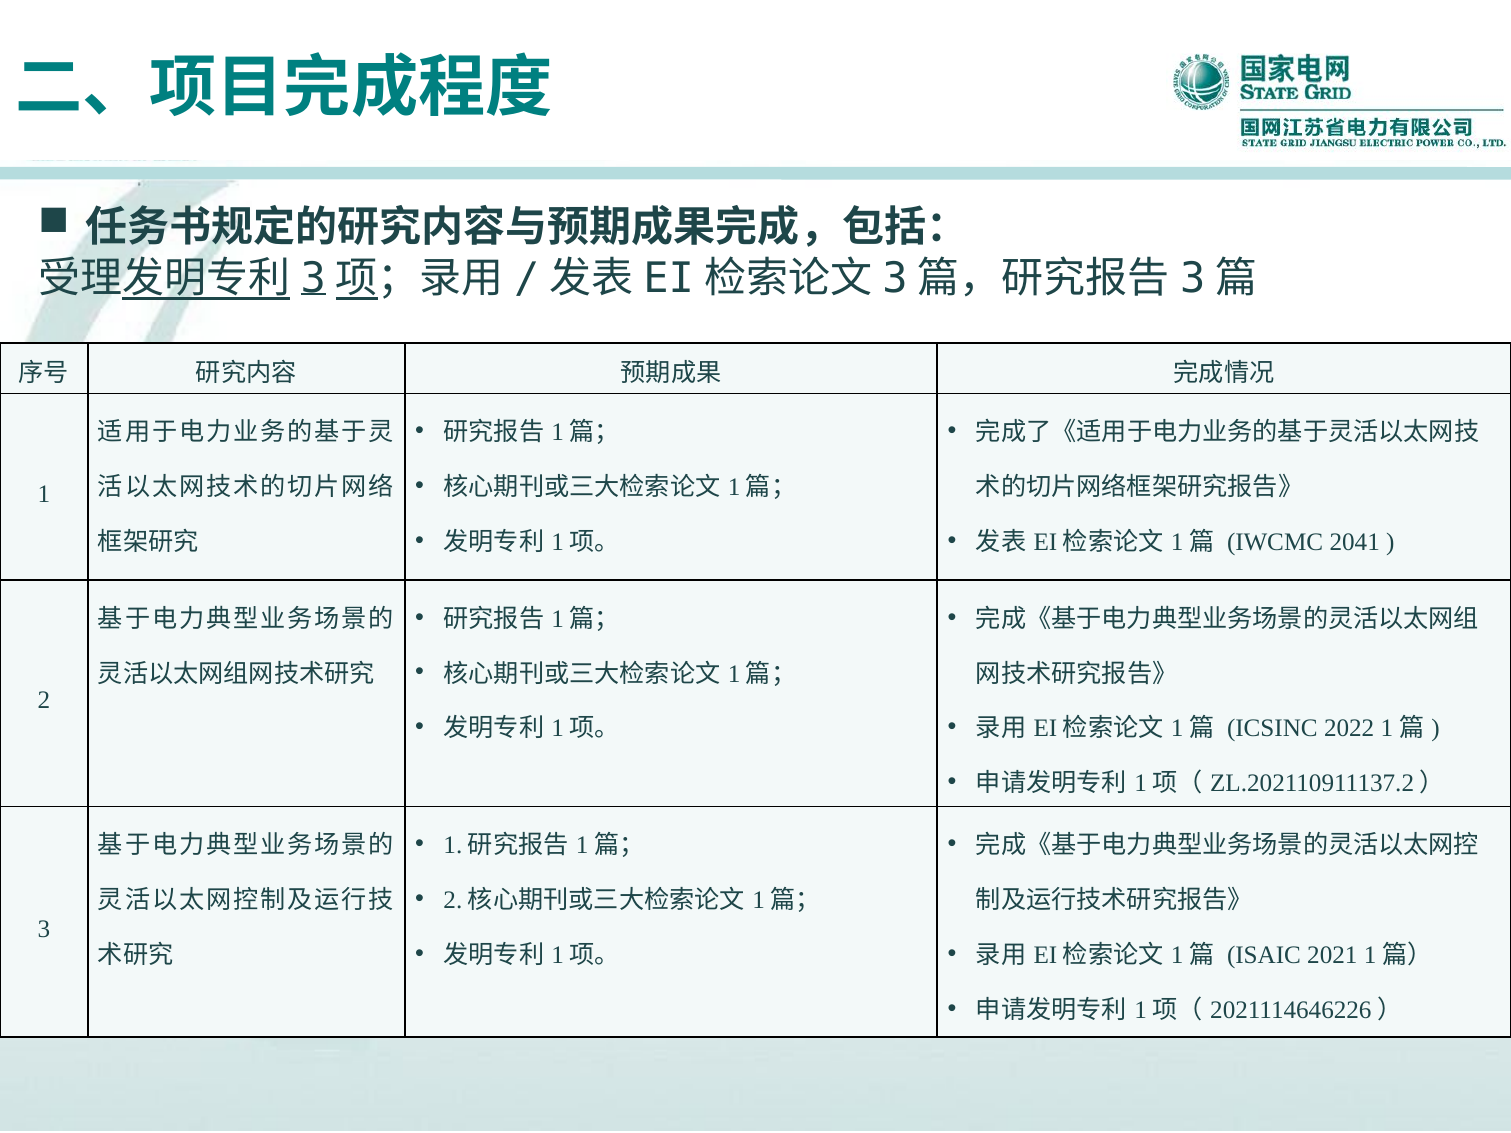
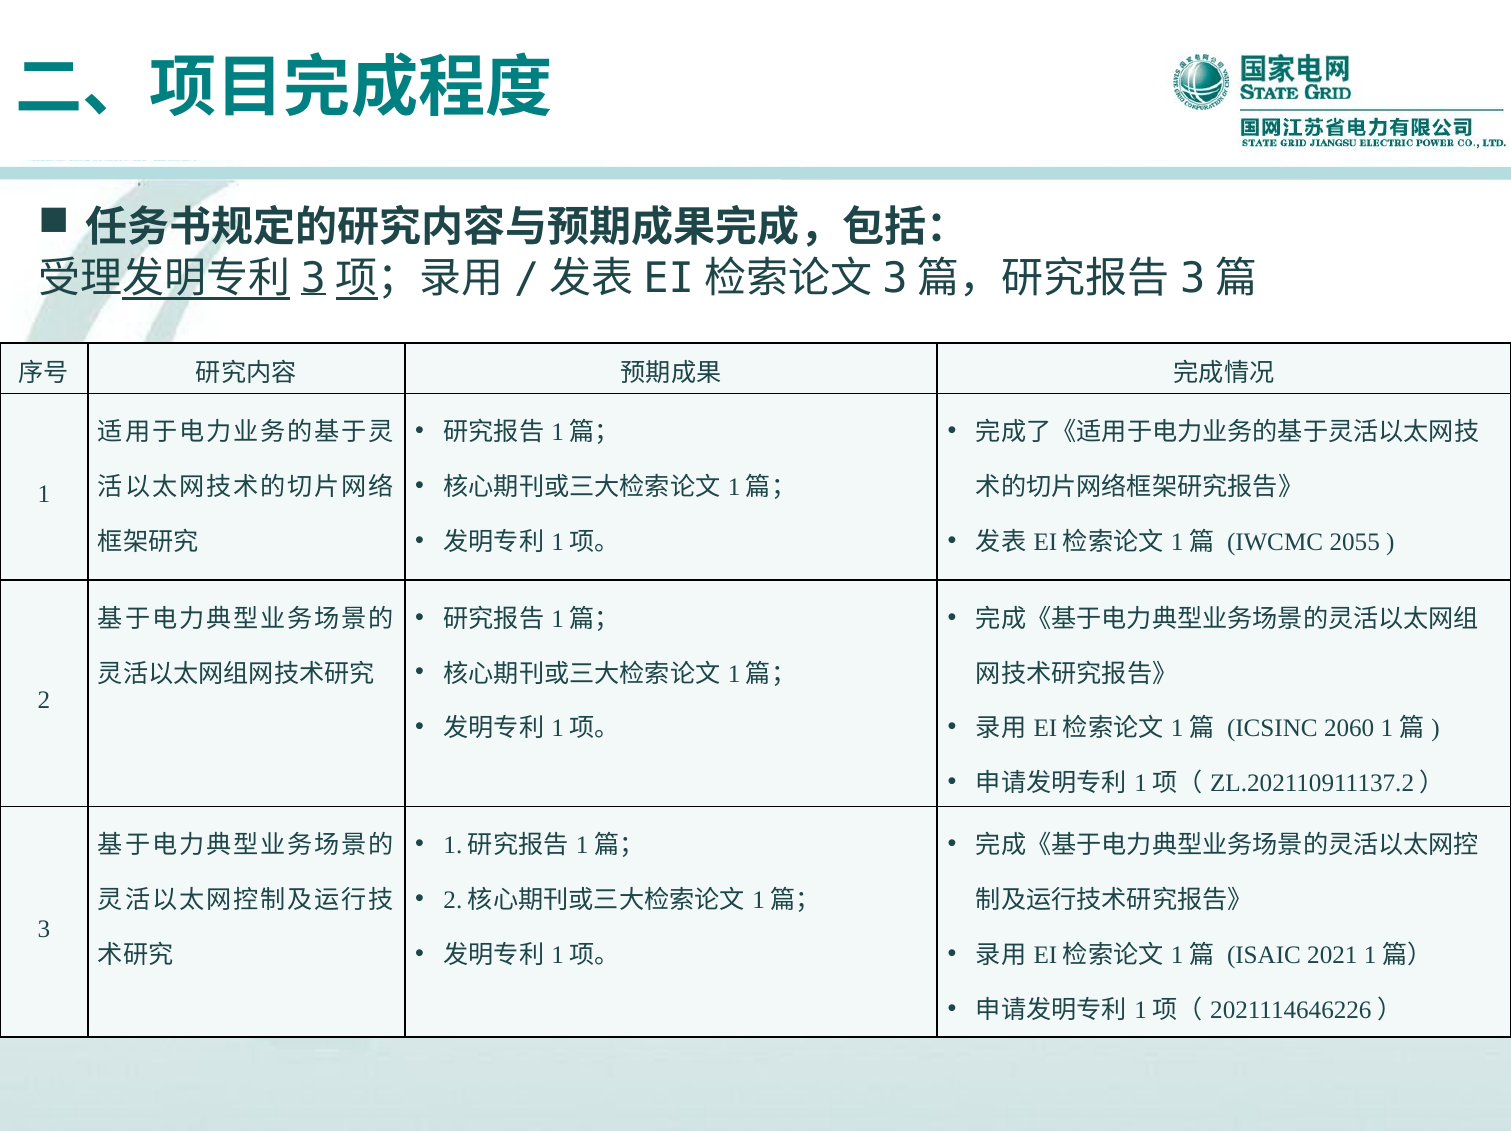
2041: 2041 -> 2055 (1355, 542)
2022: 2022 -> 2060 (1349, 729)
